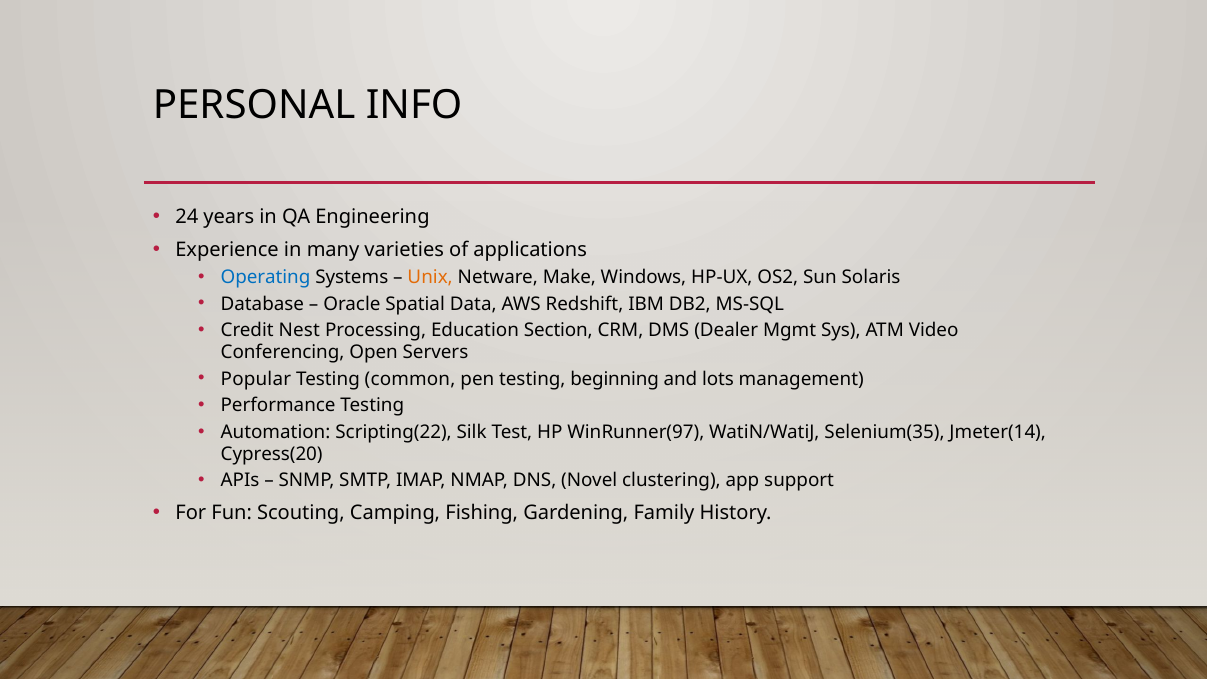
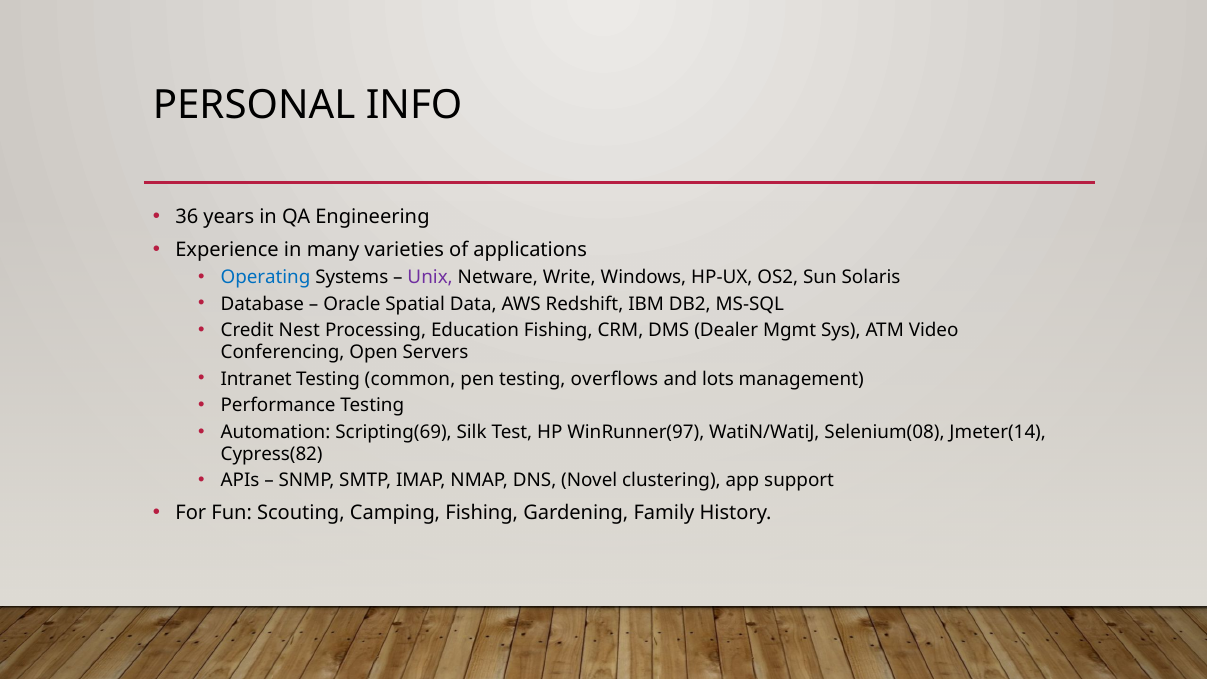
24: 24 -> 36 (187, 217)
Unix colour: orange -> purple (430, 277)
Make: Make -> Write (569, 277)
Education Section: Section -> Fishing (558, 330)
Popular: Popular -> Intranet (256, 379)
beginning: beginning -> overflows (614, 379)
Scripting(22: Scripting(22 -> Scripting(69 (394, 432)
Selenium(35: Selenium(35 -> Selenium(08 (885, 432)
Cypress(20: Cypress(20 -> Cypress(82 (272, 454)
